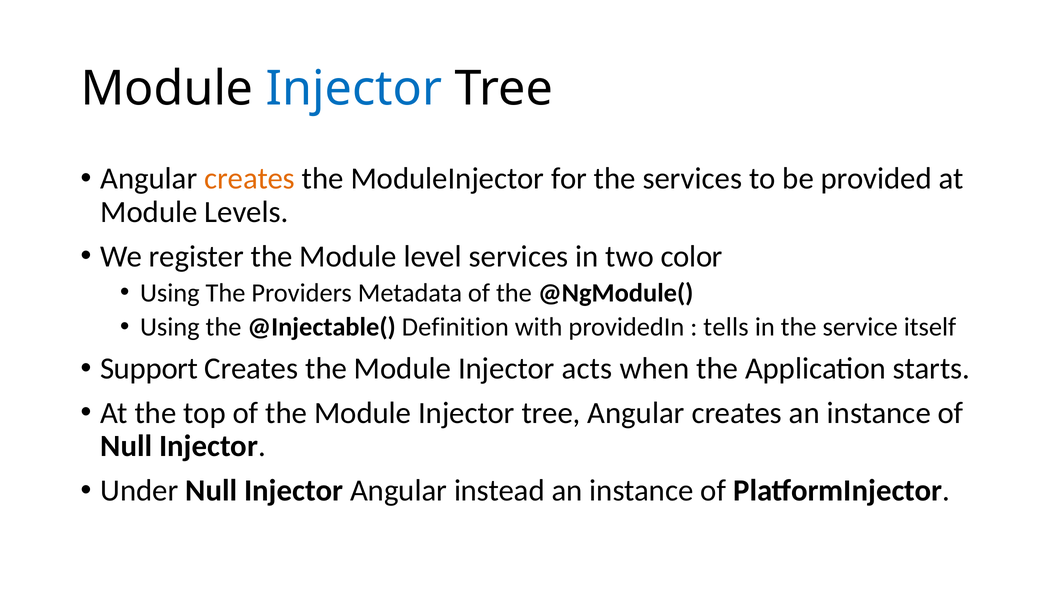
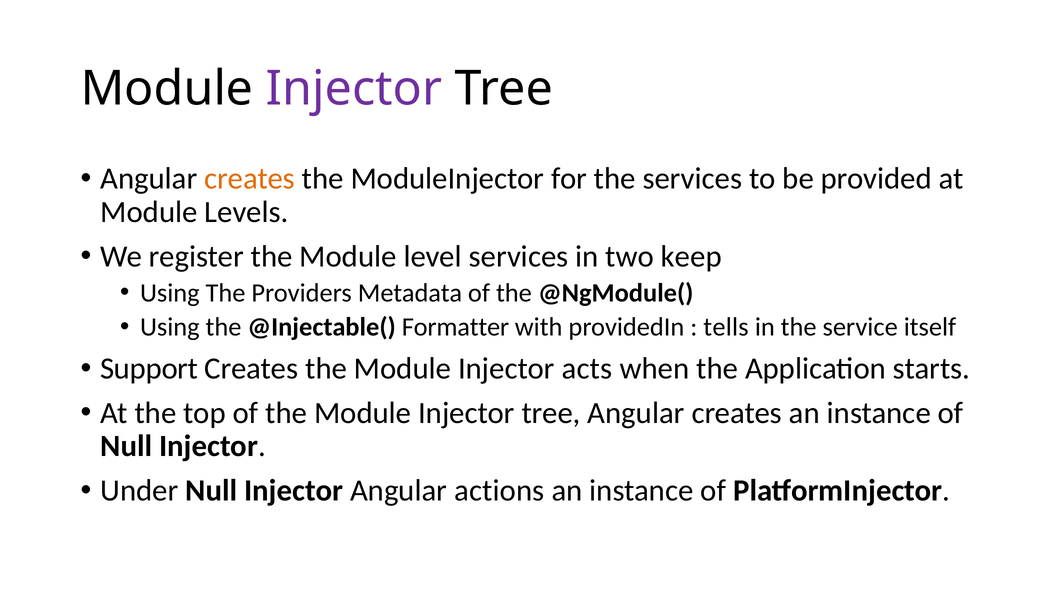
Injector colour: blue -> purple (354, 89)
color: color -> keep (691, 256)
Definition: Definition -> Formatter (455, 327)
instead: instead -> actions (499, 490)
